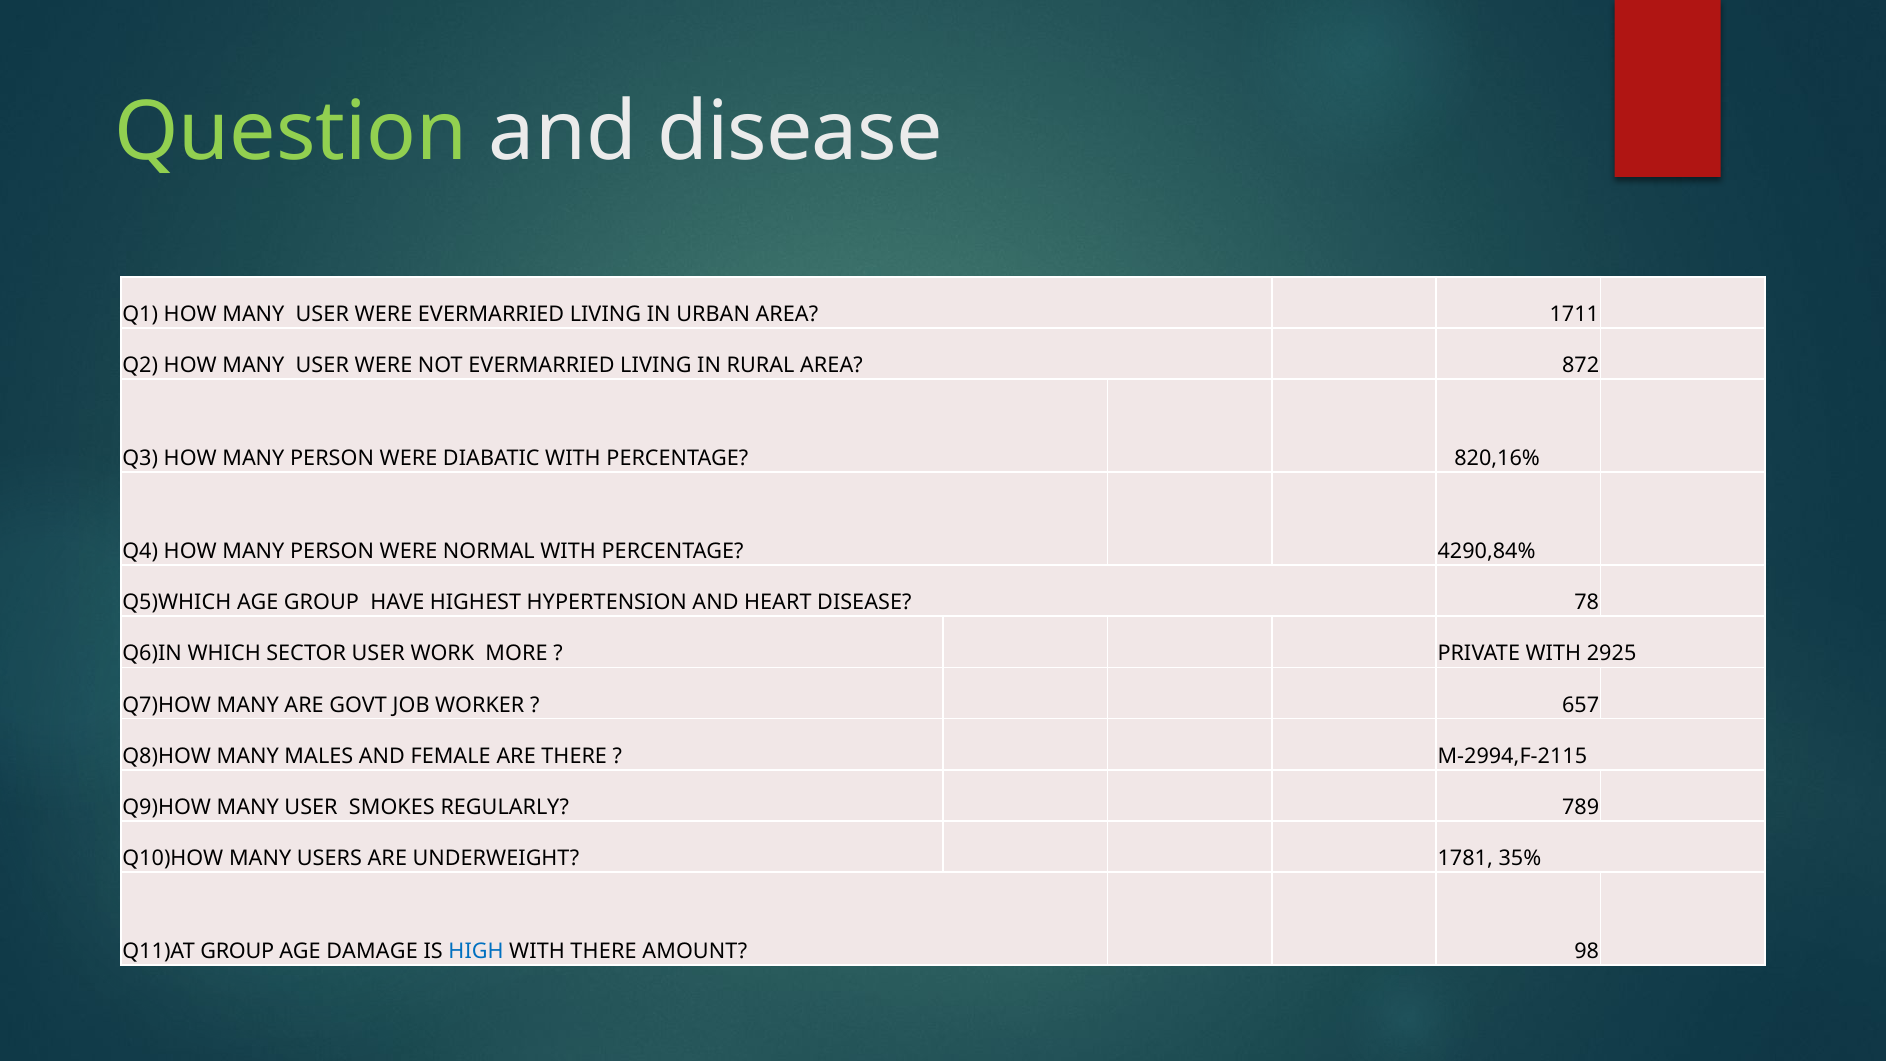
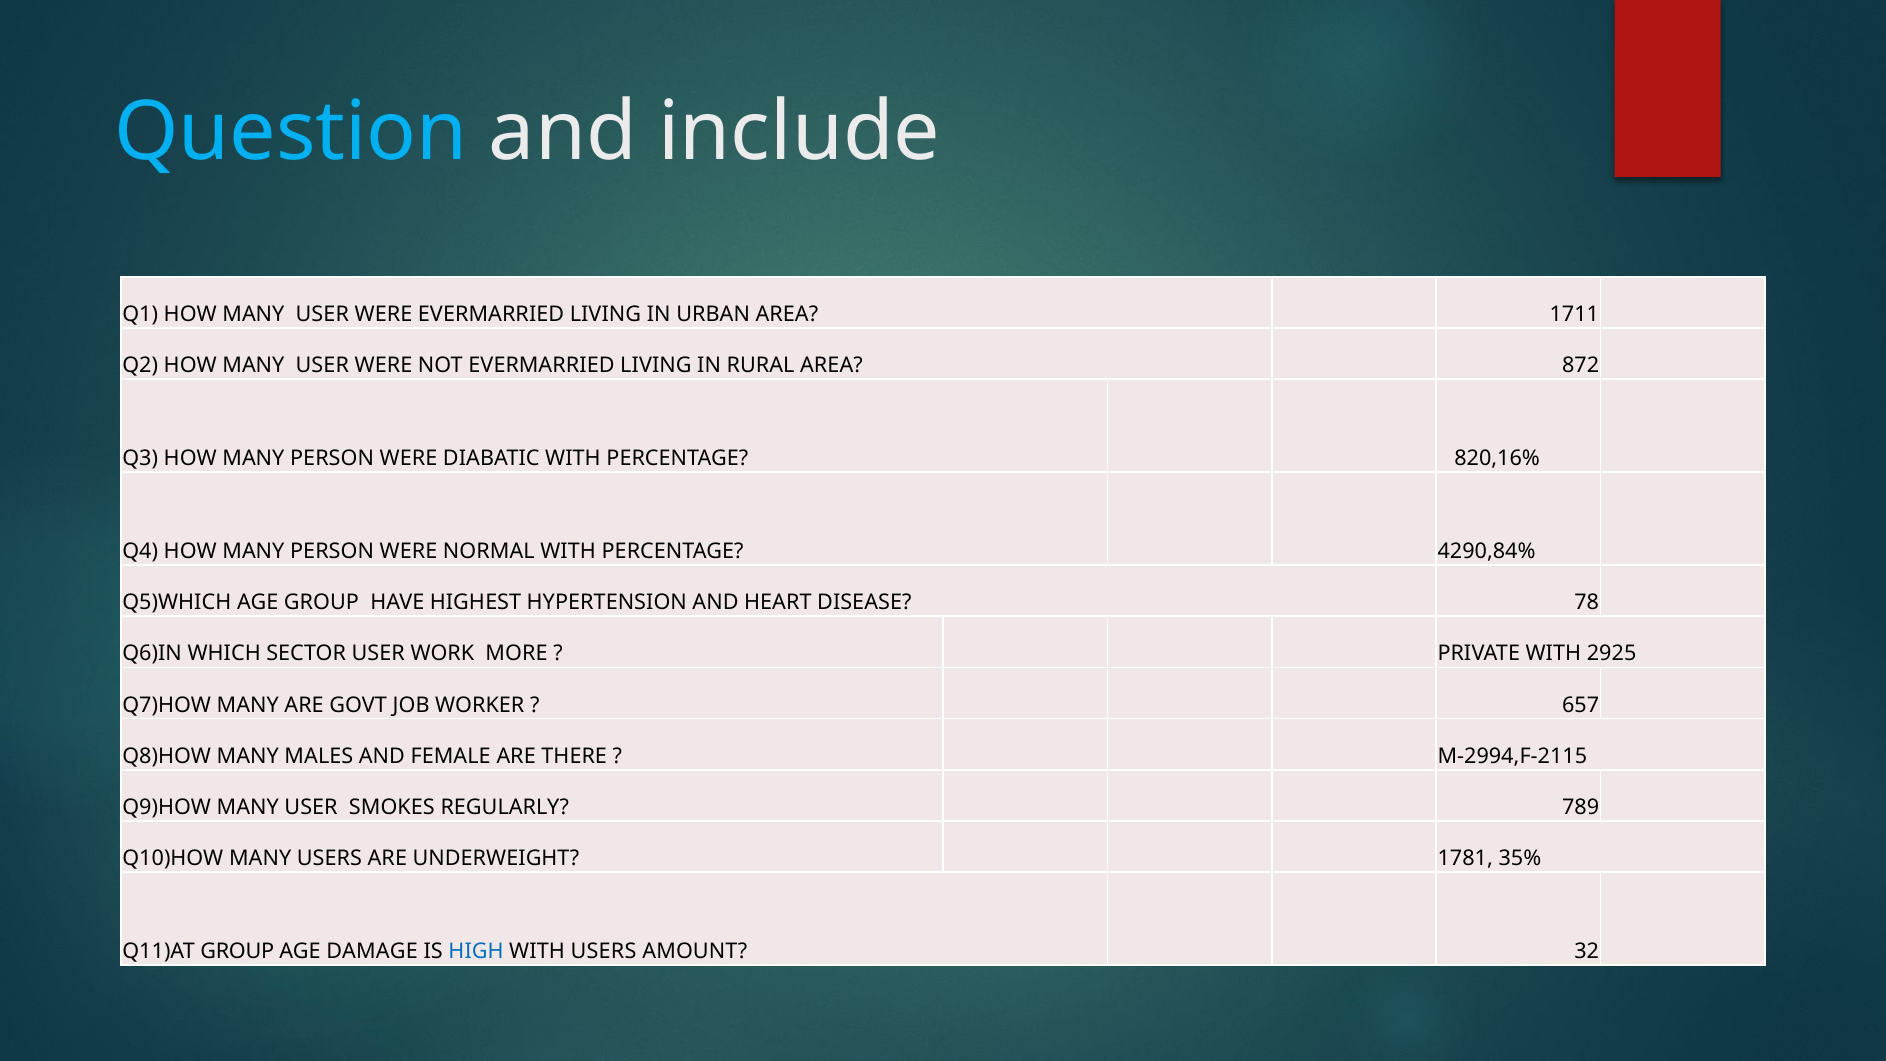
Question colour: light green -> light blue (291, 132)
and disease: disease -> include (799, 132)
WITH THERE: THERE -> USERS (604, 951)
98: 98 -> 32 (1587, 951)
